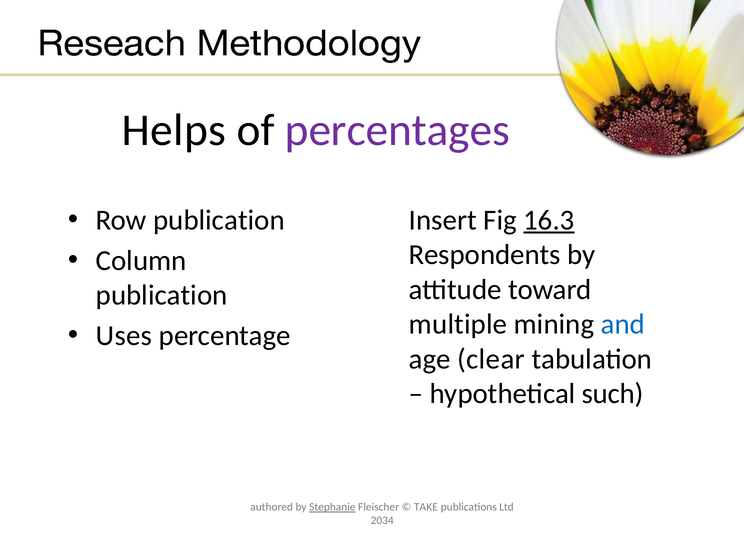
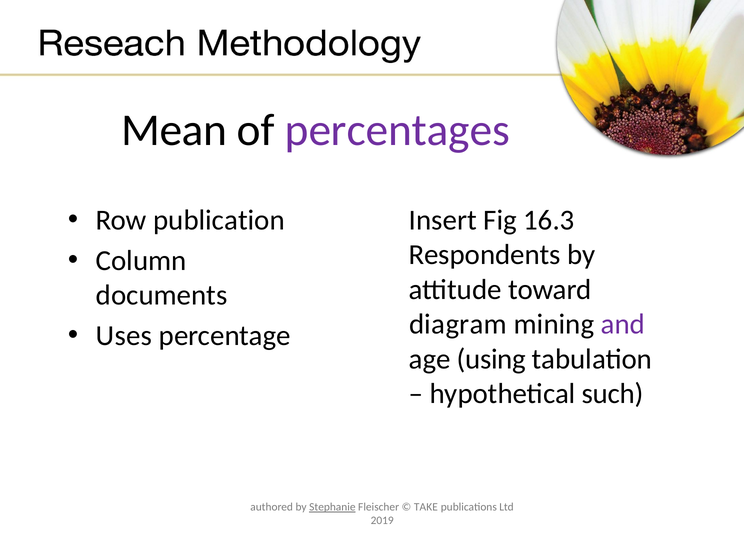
Helps: Helps -> Mean (174, 130)
16.3 underline: present -> none (549, 220)
publication: publication -> documents (162, 295)
multiple: multiple -> diagram (458, 324)
and colour: blue -> purple (623, 324)
clear: clear -> using (491, 359)
2034: 2034 -> 2019 (382, 521)
